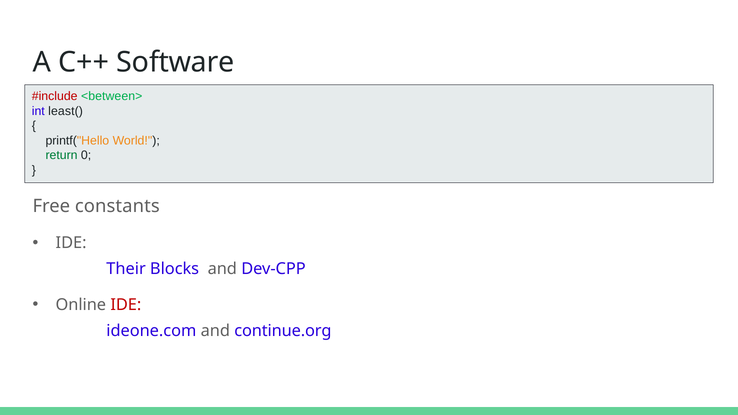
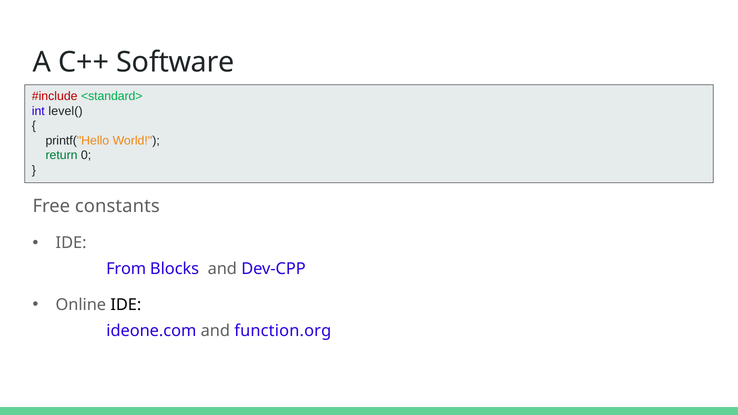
<between>: <between> -> <standard> (112, 96)
least(: least( -> level( (66, 111)
Their: Their -> From (126, 269)
IDE colour: red -> black (126, 305)
continue.org: continue.org -> function.org (283, 331)
